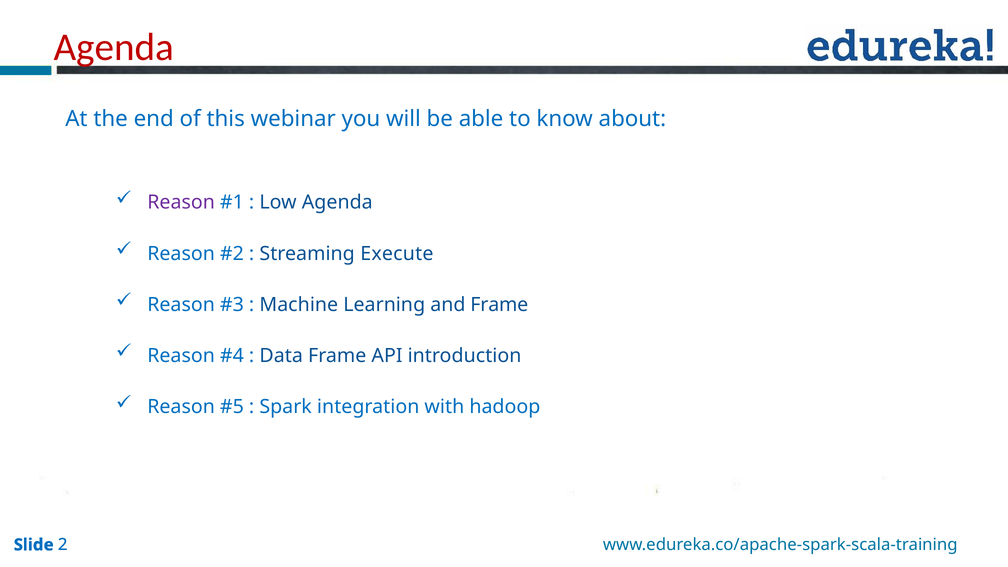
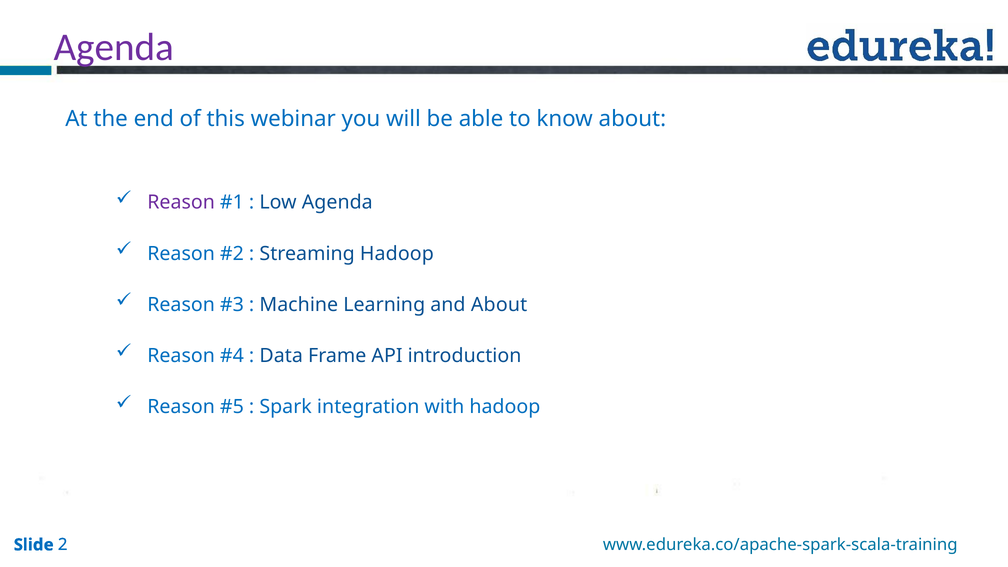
Agenda colour: red -> purple (114, 47)
Streaming Execute: Execute -> Hadoop (397, 254)
and Frame: Frame -> About (499, 305)
